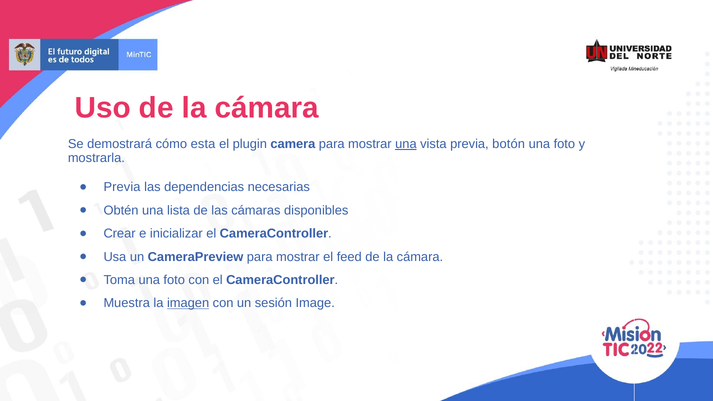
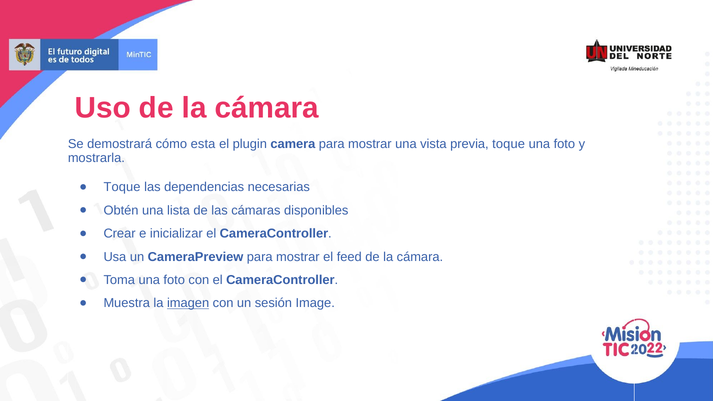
una underline: present -> none (406, 144)
previa botón: botón -> toque (509, 144)
Previa: Previa -> Toque (122, 187)
